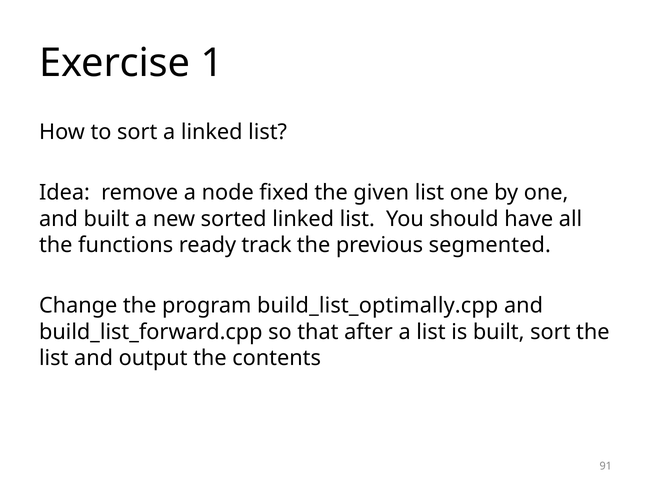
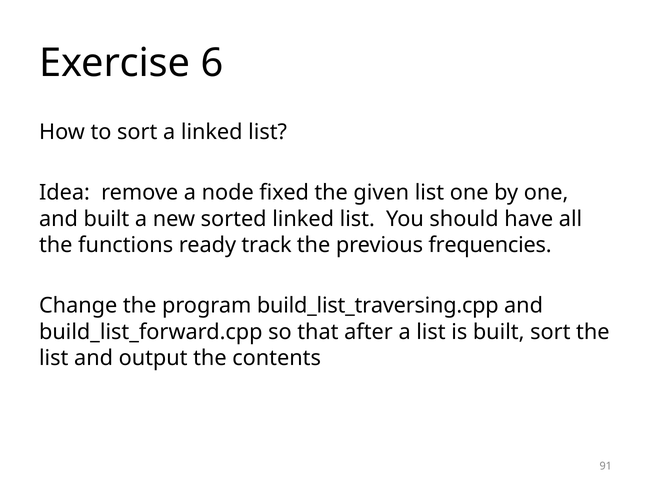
1: 1 -> 6 (212, 63)
segmented: segmented -> frequencies (490, 245)
build_list_optimally.cpp: build_list_optimally.cpp -> build_list_traversing.cpp (378, 305)
